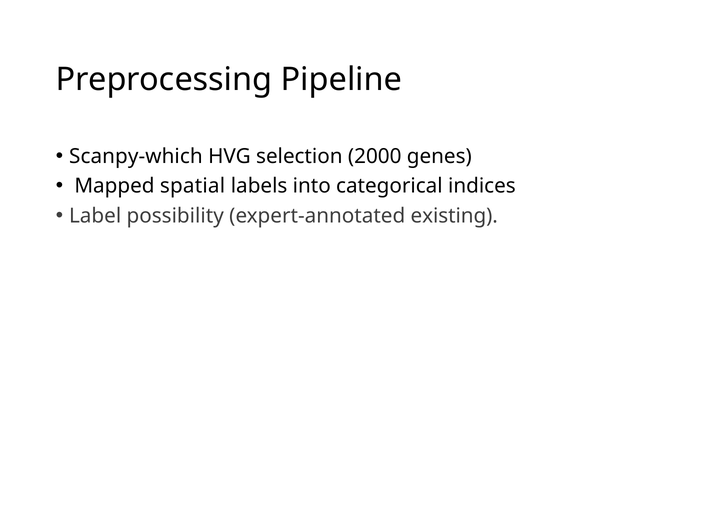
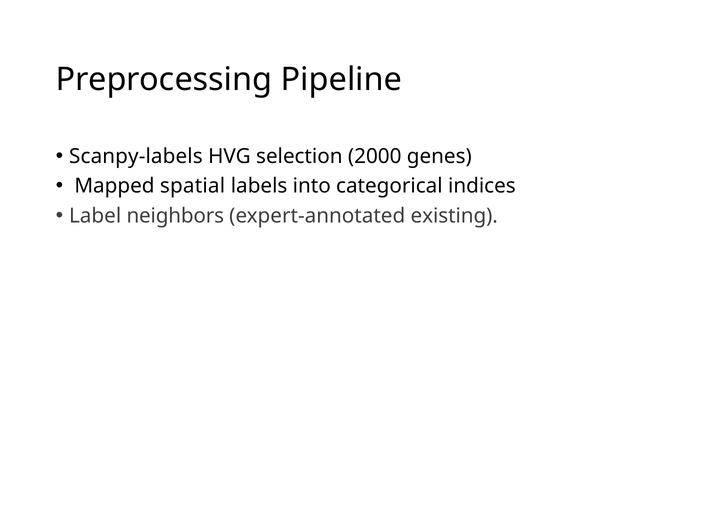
Scanpy-which: Scanpy-which -> Scanpy-labels (136, 156)
possibility: possibility -> neighbors (175, 216)
